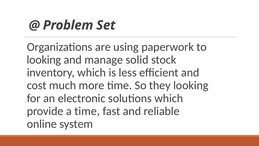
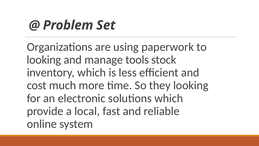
solid: solid -> tools (137, 60)
a time: time -> local (87, 111)
